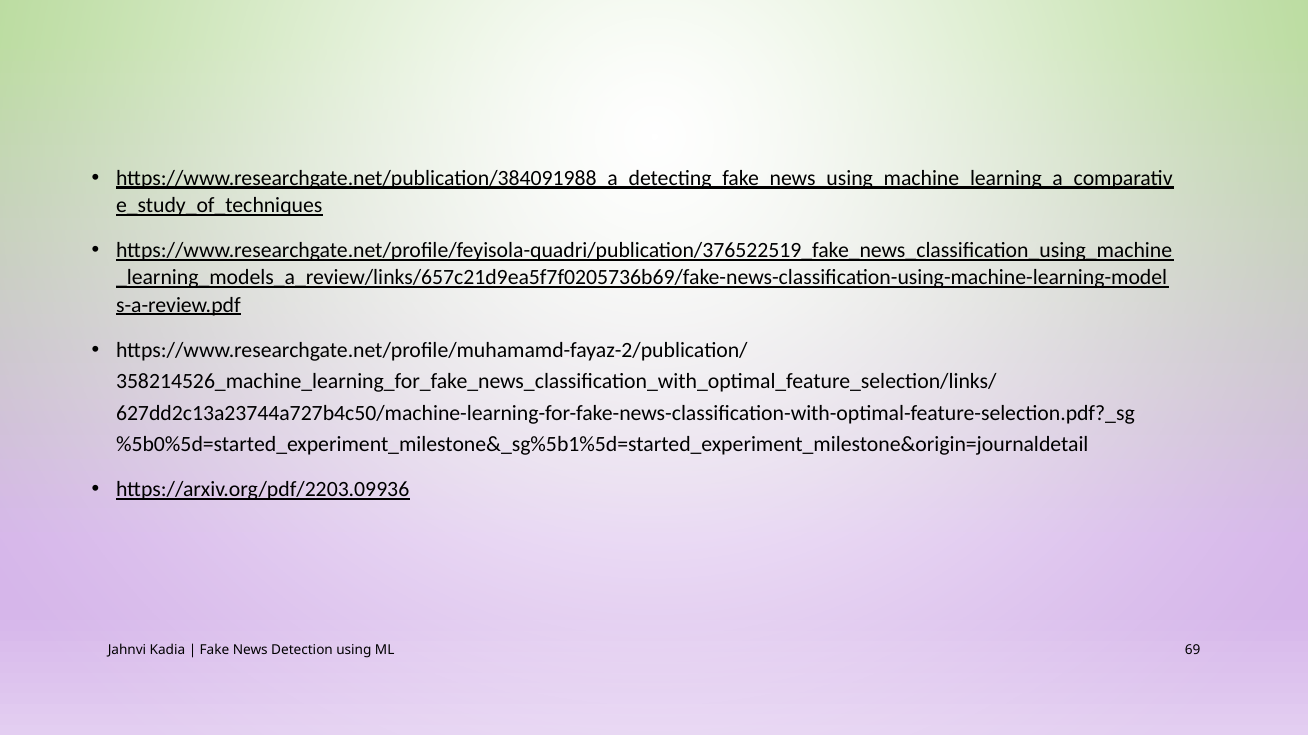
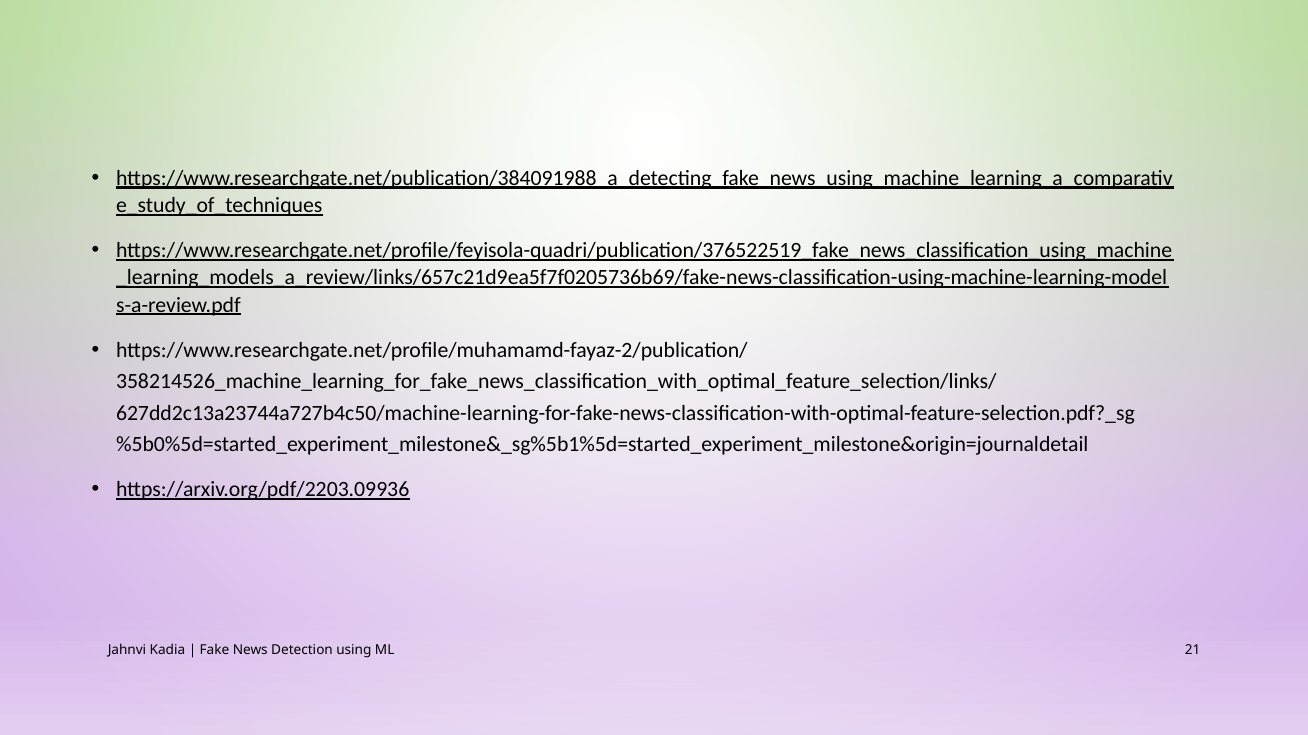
69: 69 -> 21 (1193, 651)
